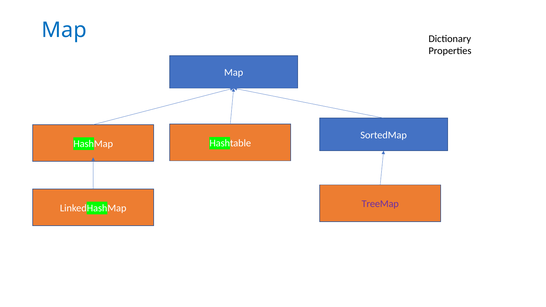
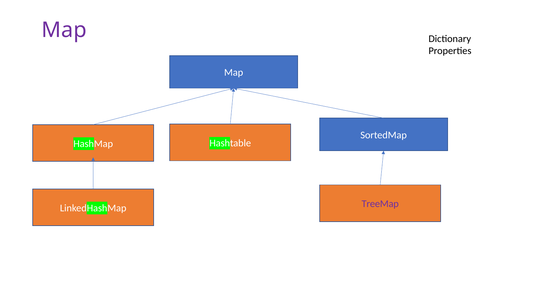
Map colour: blue -> purple (64, 30)
